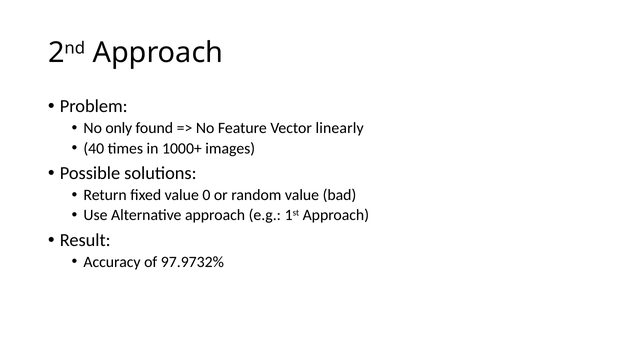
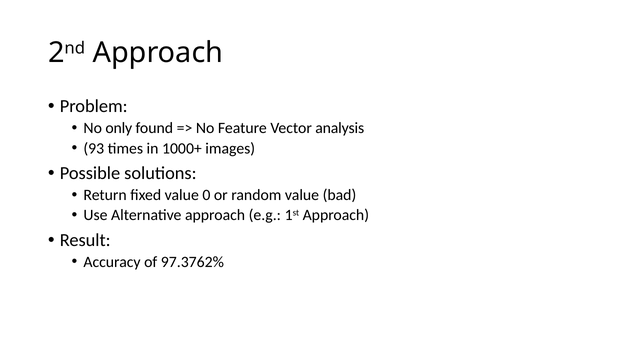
linearly: linearly -> analysis (340, 128)
40: 40 -> 93 (94, 149)
97.9732%: 97.9732% -> 97.3762% (192, 262)
